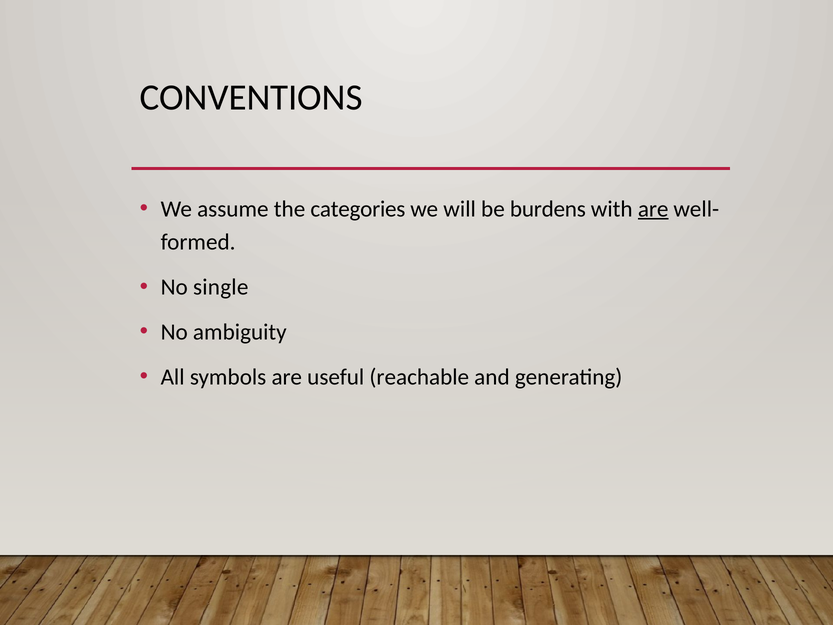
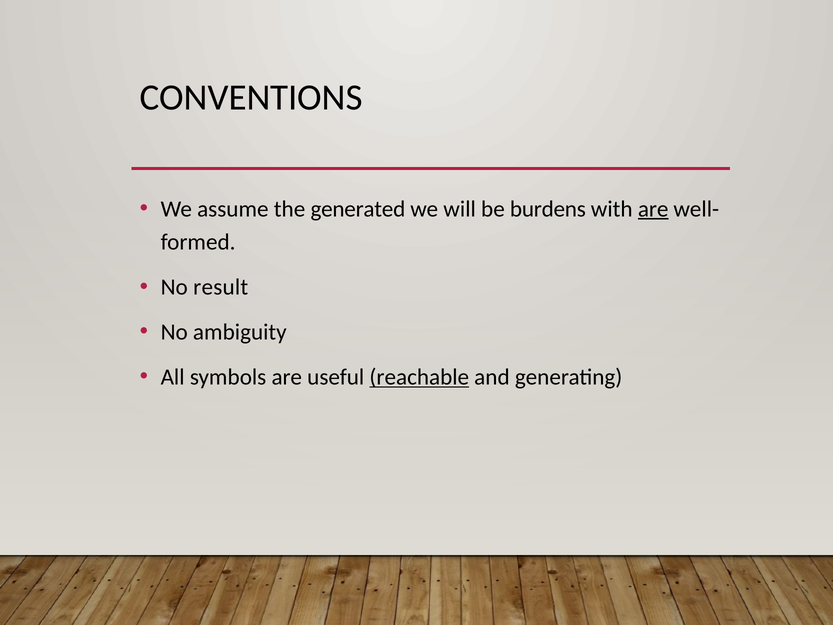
categories: categories -> generated (358, 209)
single: single -> result (221, 287)
reachable underline: none -> present (419, 377)
